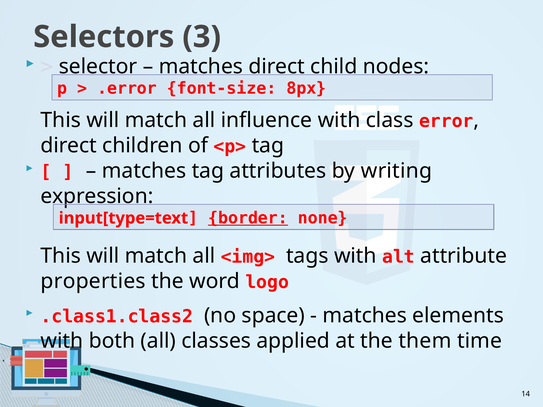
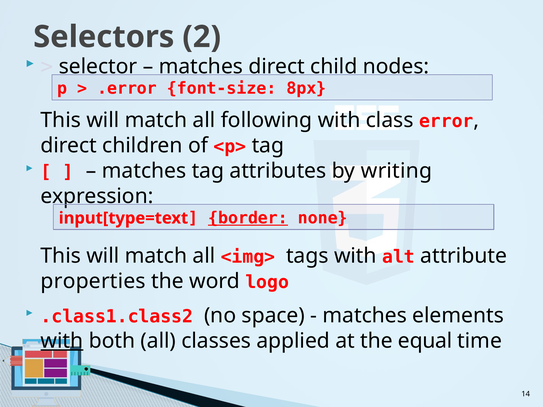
3: 3 -> 2 (202, 37)
influence: influence -> following (266, 120)
with underline: none -> present (62, 341)
them: them -> equal (425, 341)
